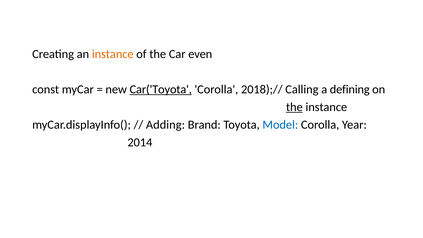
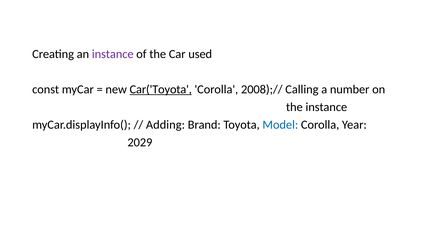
instance colour: orange -> purple (113, 54)
even: even -> used (200, 54)
2018);//: 2018);// -> 2008);// (262, 89)
defining: defining -> number (350, 89)
the underline: present -> none (294, 107)
2014: 2014 -> 2029 (140, 142)
